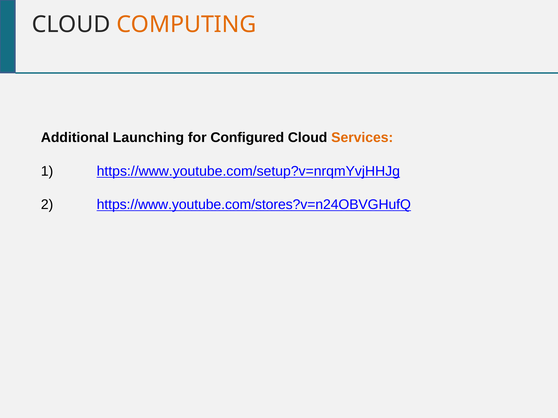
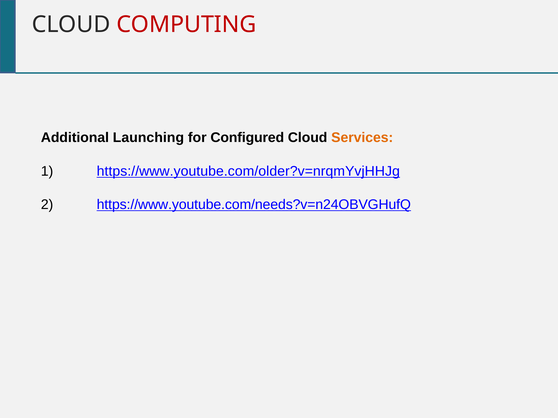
COMPUTING colour: orange -> red (186, 24)
https://www.youtube.com/setup?v=nrqmYvjHHJg: https://www.youtube.com/setup?v=nrqmYvjHHJg -> https://www.youtube.com/older?v=nrqmYvjHHJg (248, 171)
https://www.youtube.com/stores?v=n24OBVGHufQ: https://www.youtube.com/stores?v=n24OBVGHufQ -> https://www.youtube.com/needs?v=n24OBVGHufQ (254, 205)
